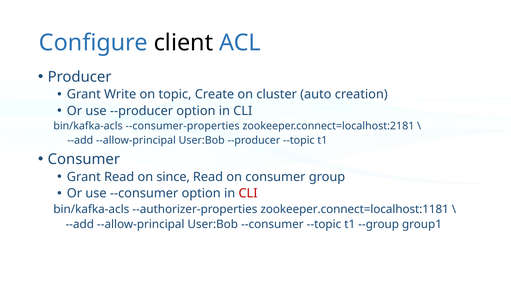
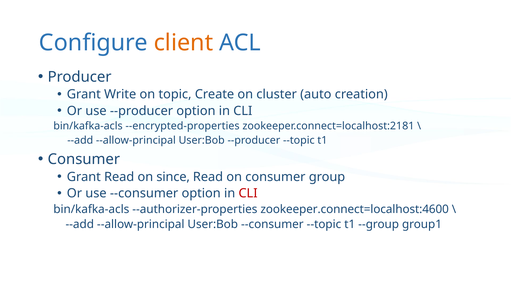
client colour: black -> orange (183, 43)
--consumer-properties: --consumer-properties -> --encrypted-properties (183, 126)
zookeeper.connect=localhost:1181: zookeeper.connect=localhost:1181 -> zookeeper.connect=localhost:4600 (355, 209)
